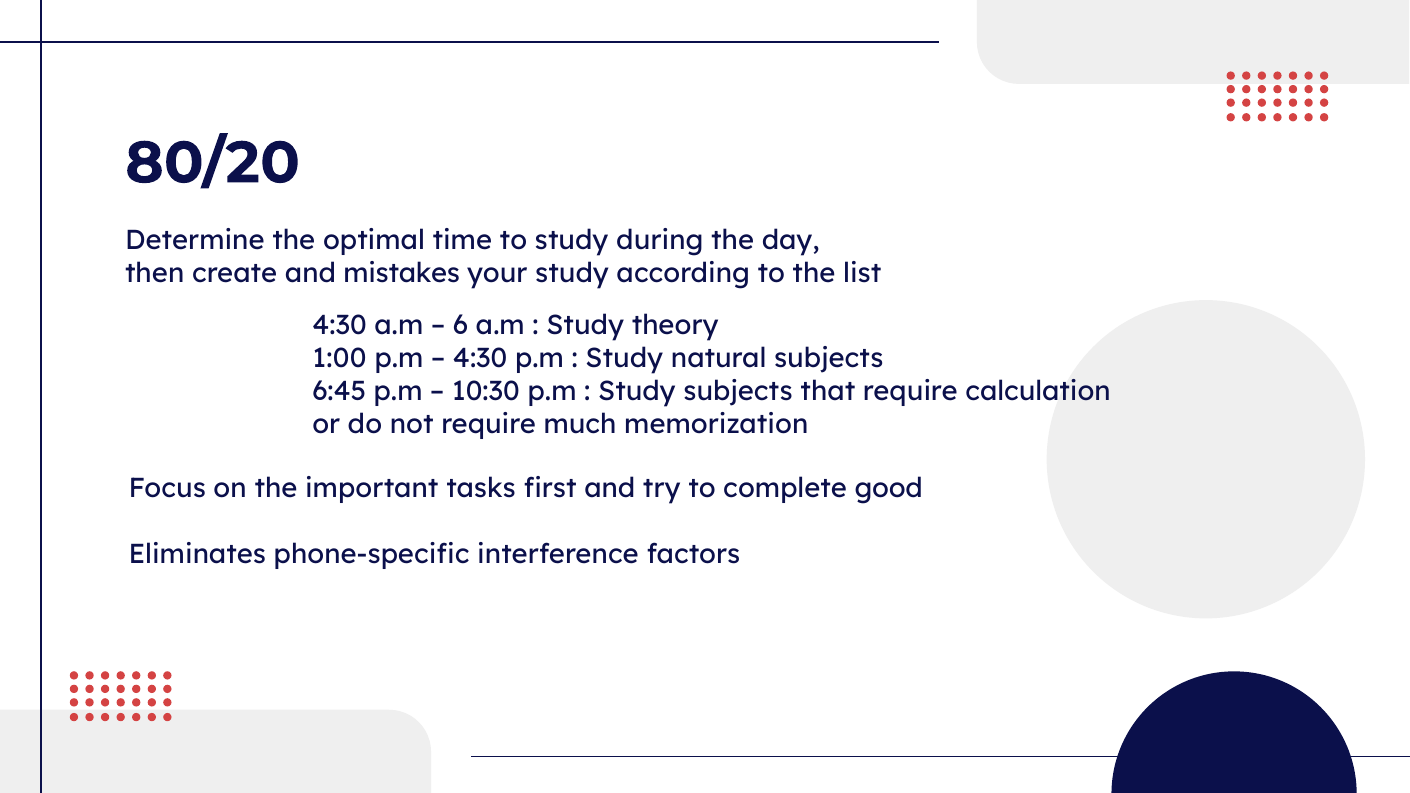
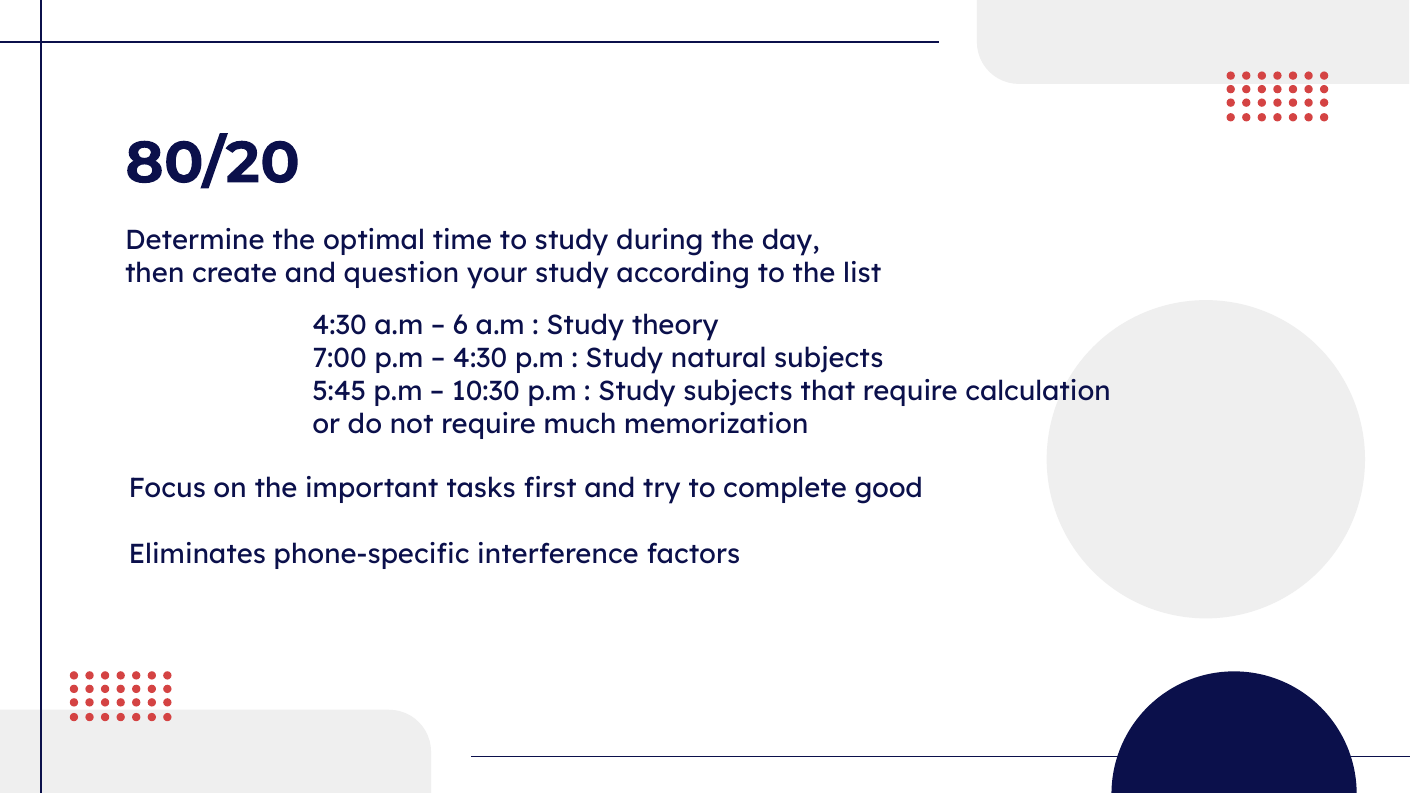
mistakes: mistakes -> question (401, 274)
1:00: 1:00 -> 7:00 (340, 358)
6:45: 6:45 -> 5:45 (339, 391)
